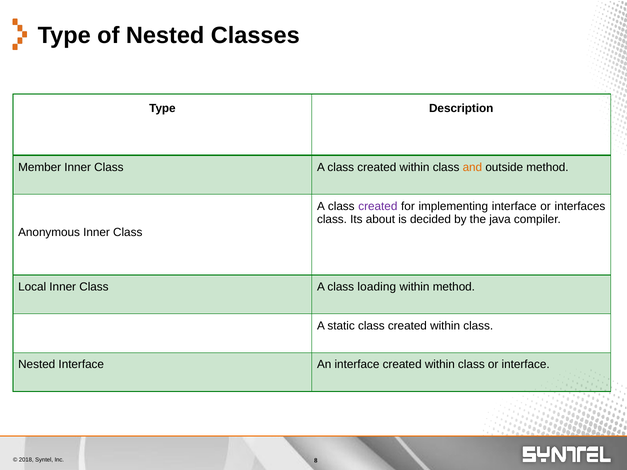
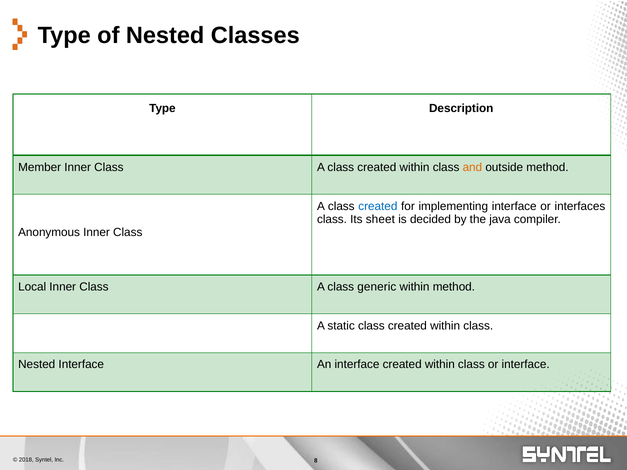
created colour: purple -> blue (378, 206)
about: about -> sheet (380, 219)
loading: loading -> generic (377, 287)
